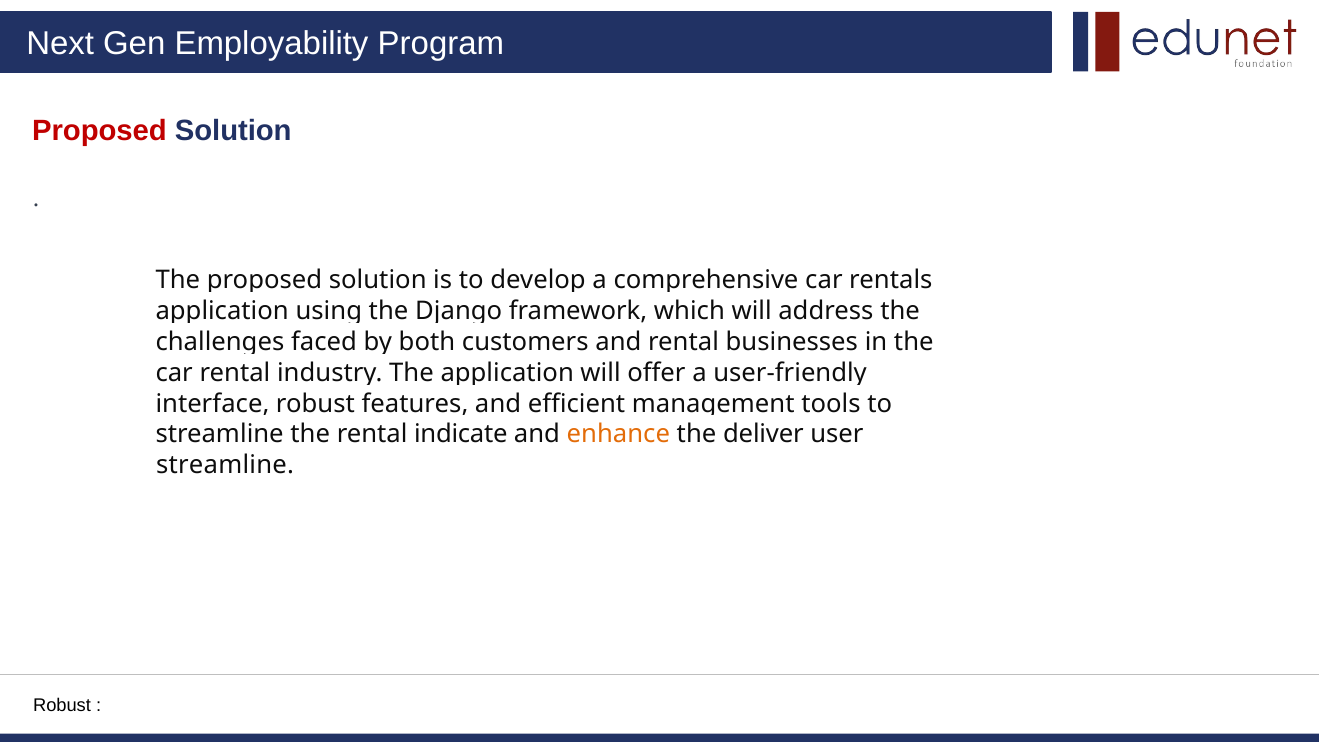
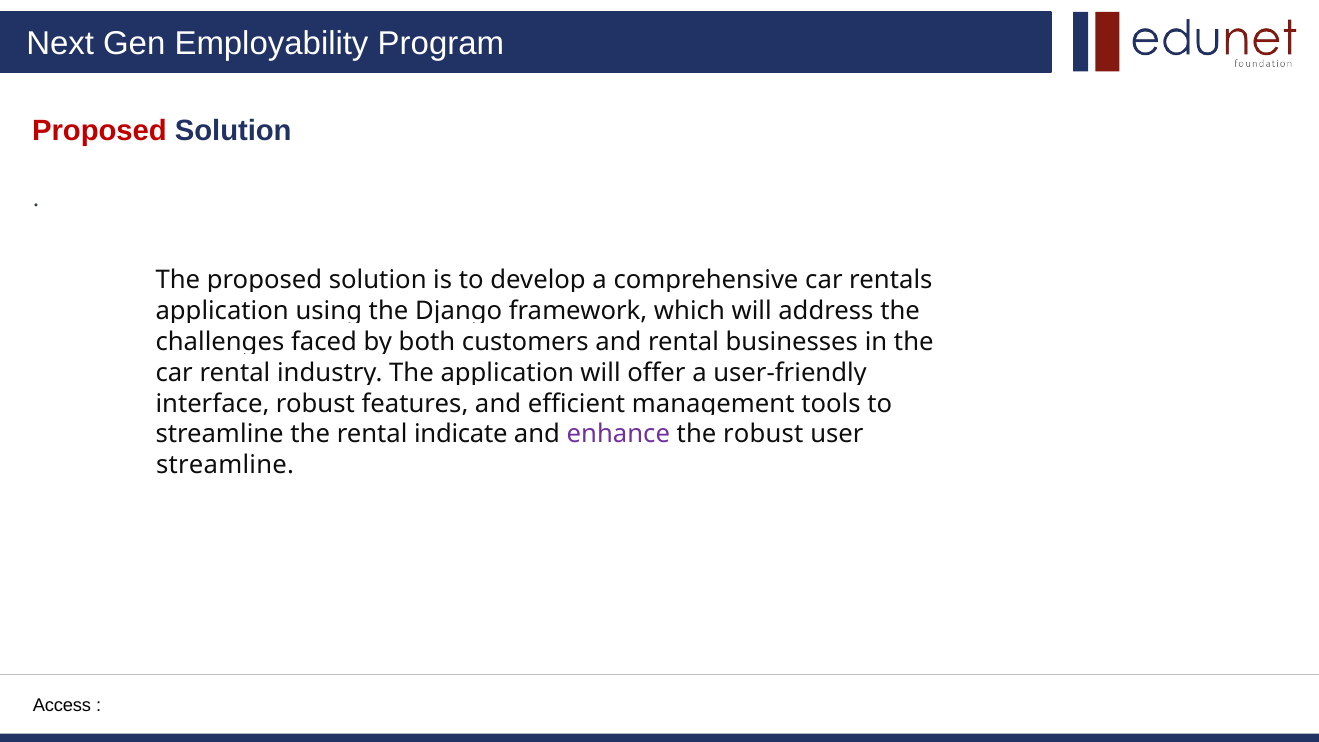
enhance colour: orange -> purple (618, 434)
the deliver: deliver -> robust (763, 434)
Robust: Robust -> Access (62, 705)
